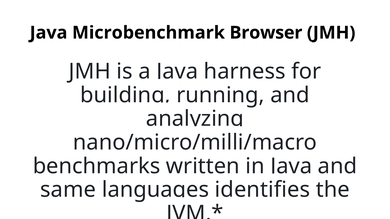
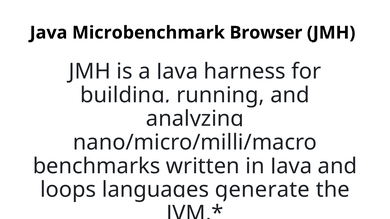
same: same -> loops (68, 190)
identifies: identifies -> generate (262, 190)
